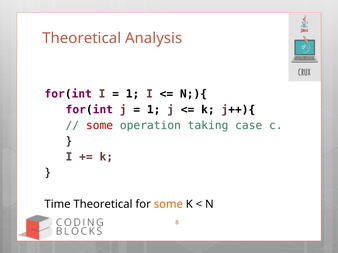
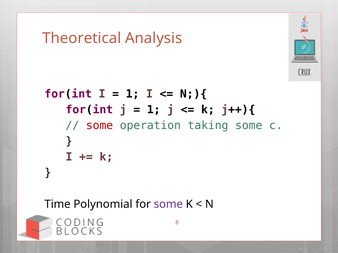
taking case: case -> some (249, 126)
Time Theoretical: Theoretical -> Polynomial (103, 204)
some colour: orange -> purple (168, 204)
